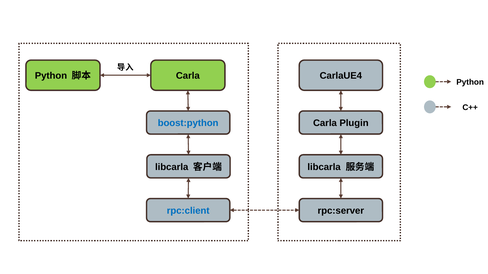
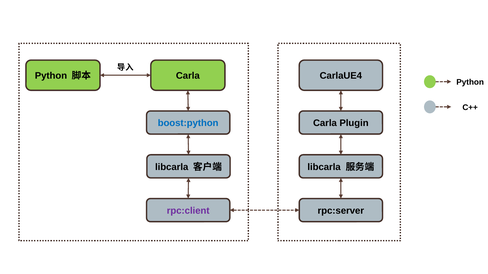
rpc:client colour: blue -> purple (188, 211)
